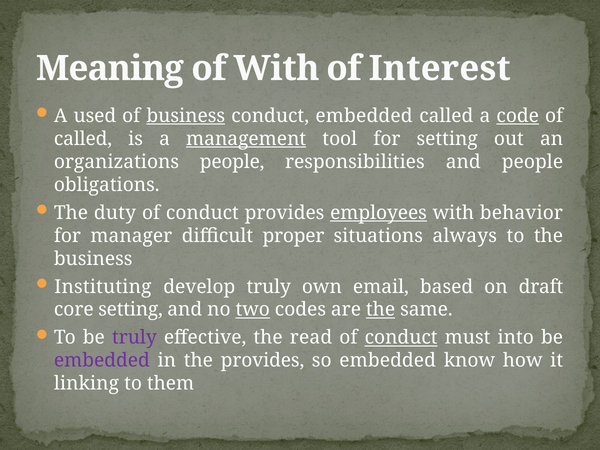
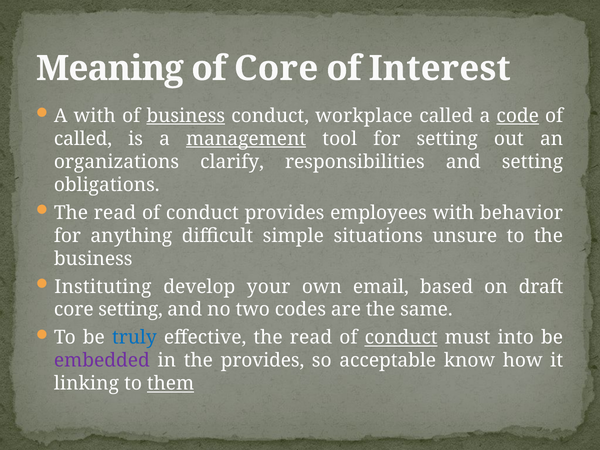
of With: With -> Core (276, 68)
A used: used -> with (95, 116)
conduct embedded: embedded -> workplace (364, 116)
organizations people: people -> clarify (232, 162)
and people: people -> setting (532, 162)
duty: duty -> read (115, 213)
employees underline: present -> none (379, 213)
manager: manager -> anything (131, 236)
proper: proper -> simple (293, 236)
always: always -> unsure (465, 236)
develop truly: truly -> your (269, 287)
two underline: present -> none (253, 310)
the underline: present -> none (381, 310)
truly colour: purple -> blue (134, 338)
so embedded: embedded -> acceptable (388, 361)
them underline: none -> present (171, 384)
